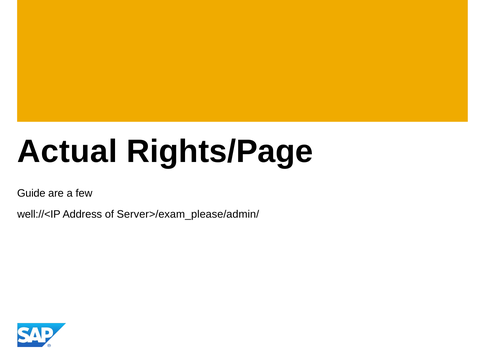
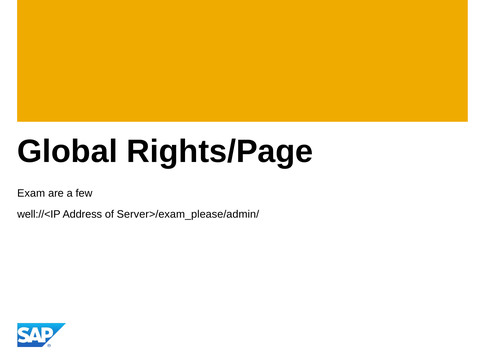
Actual: Actual -> Global (67, 151)
Guide: Guide -> Exam (31, 193)
